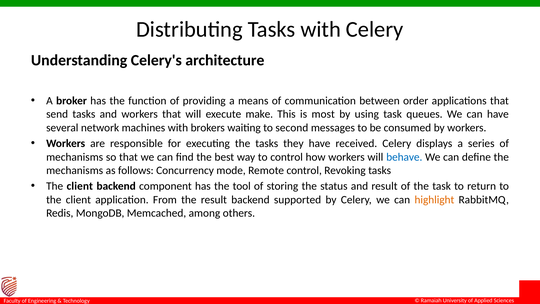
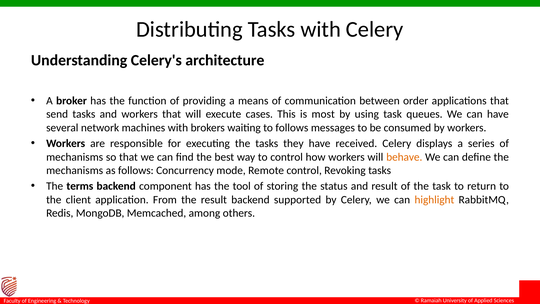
make: make -> cases (259, 114)
to second: second -> follows (292, 128)
behave colour: blue -> orange (404, 157)
client: client -> terms (80, 186)
